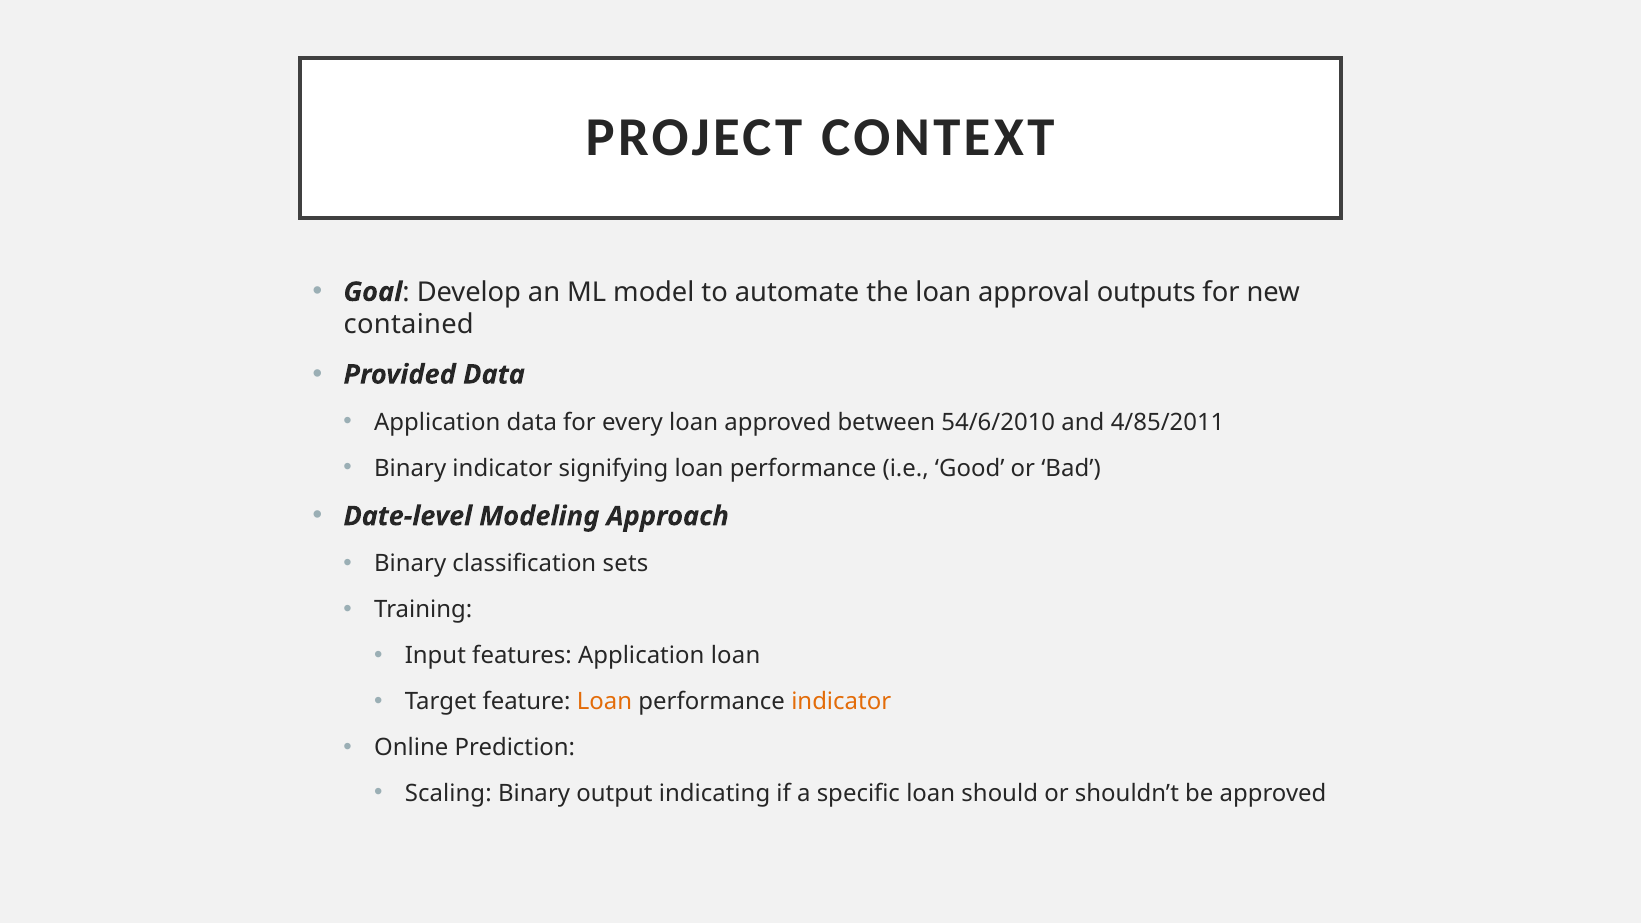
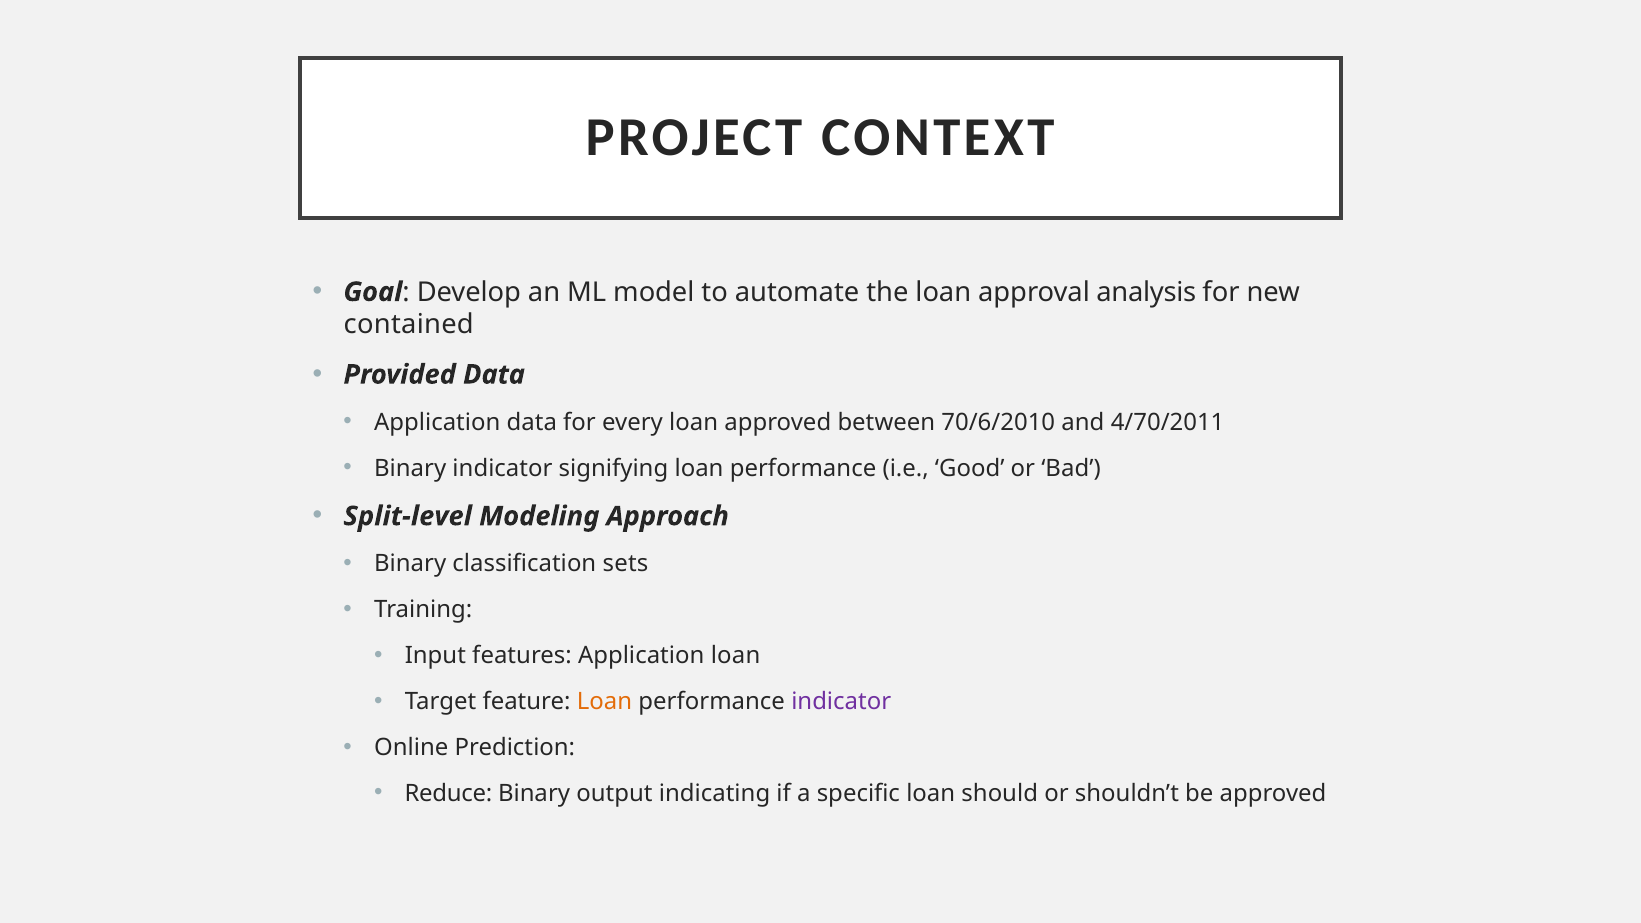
outputs: outputs -> analysis (1146, 292)
54/6/2010: 54/6/2010 -> 70/6/2010 (998, 422)
4/85/2011: 4/85/2011 -> 4/70/2011 (1168, 422)
Date-level: Date-level -> Split-level (408, 516)
indicator colour: orange -> purple (841, 702)
Scaling: Scaling -> Reduce (448, 793)
